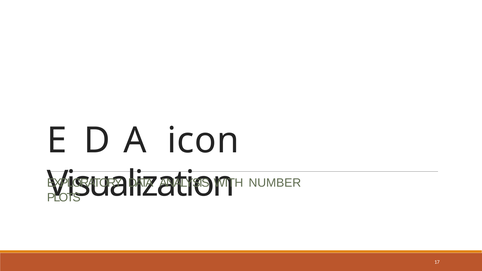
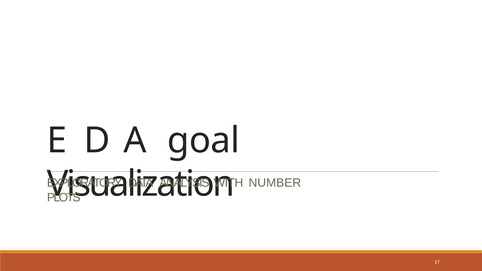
icon: icon -> goal (204, 140)
